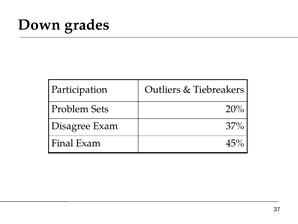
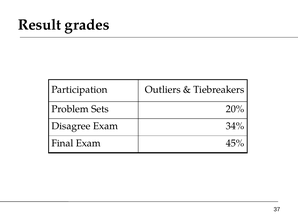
Down: Down -> Result (39, 25)
37%: 37% -> 34% (235, 126)
